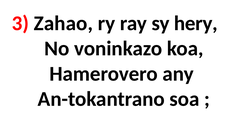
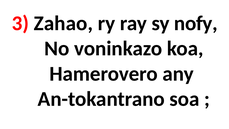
hery: hery -> nofy (196, 23)
